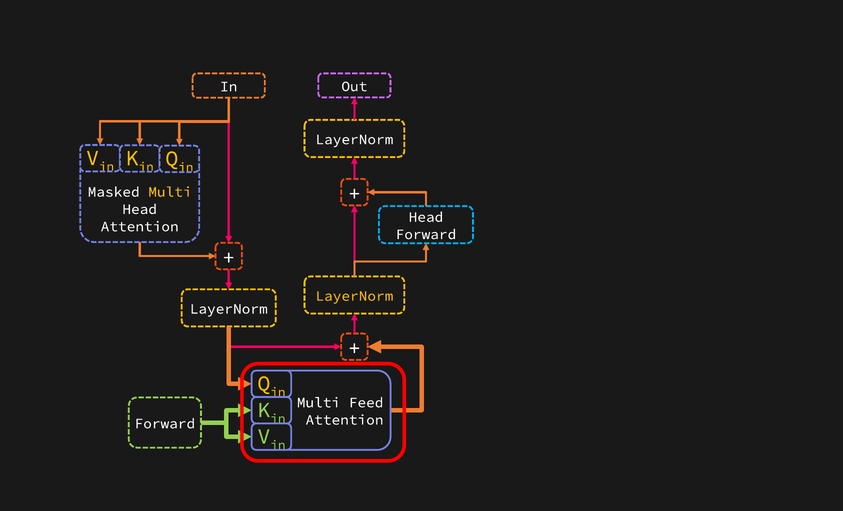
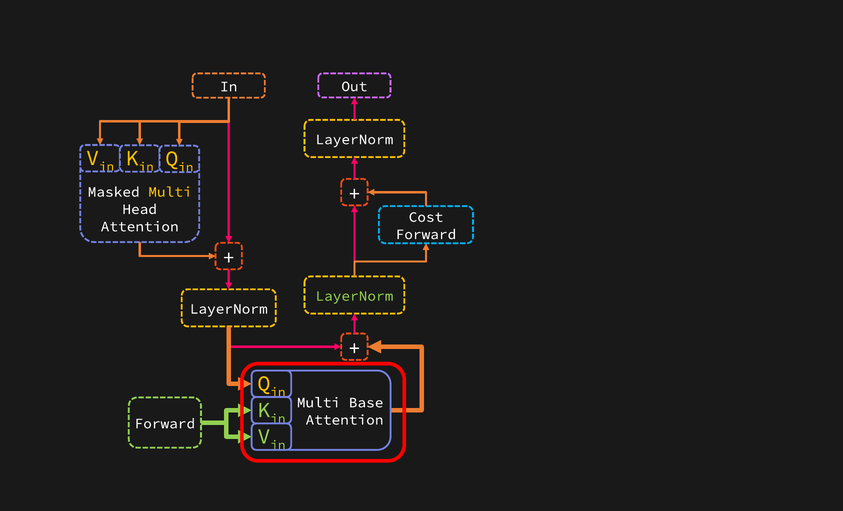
Head: Head -> Cost (426, 217)
LayerNorm colour: yellow -> light green (354, 296)
Feed: Feed -> Base (366, 402)
